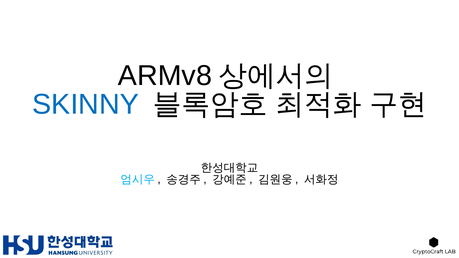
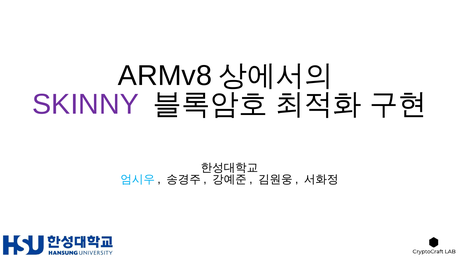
SKINNY colour: blue -> purple (85, 105)
